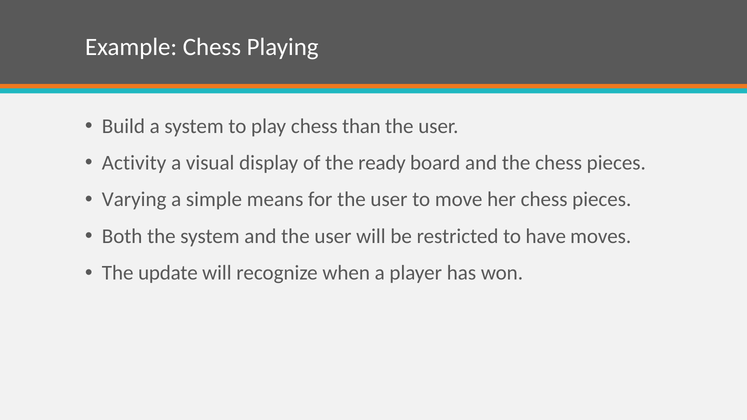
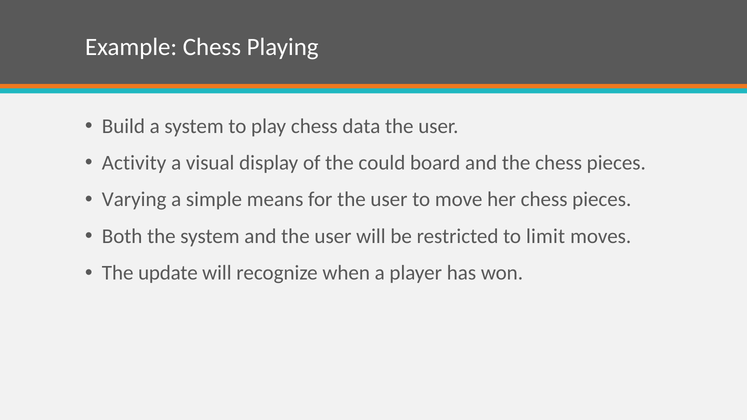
than: than -> data (361, 126)
ready: ready -> could (382, 163)
have: have -> limit (546, 236)
